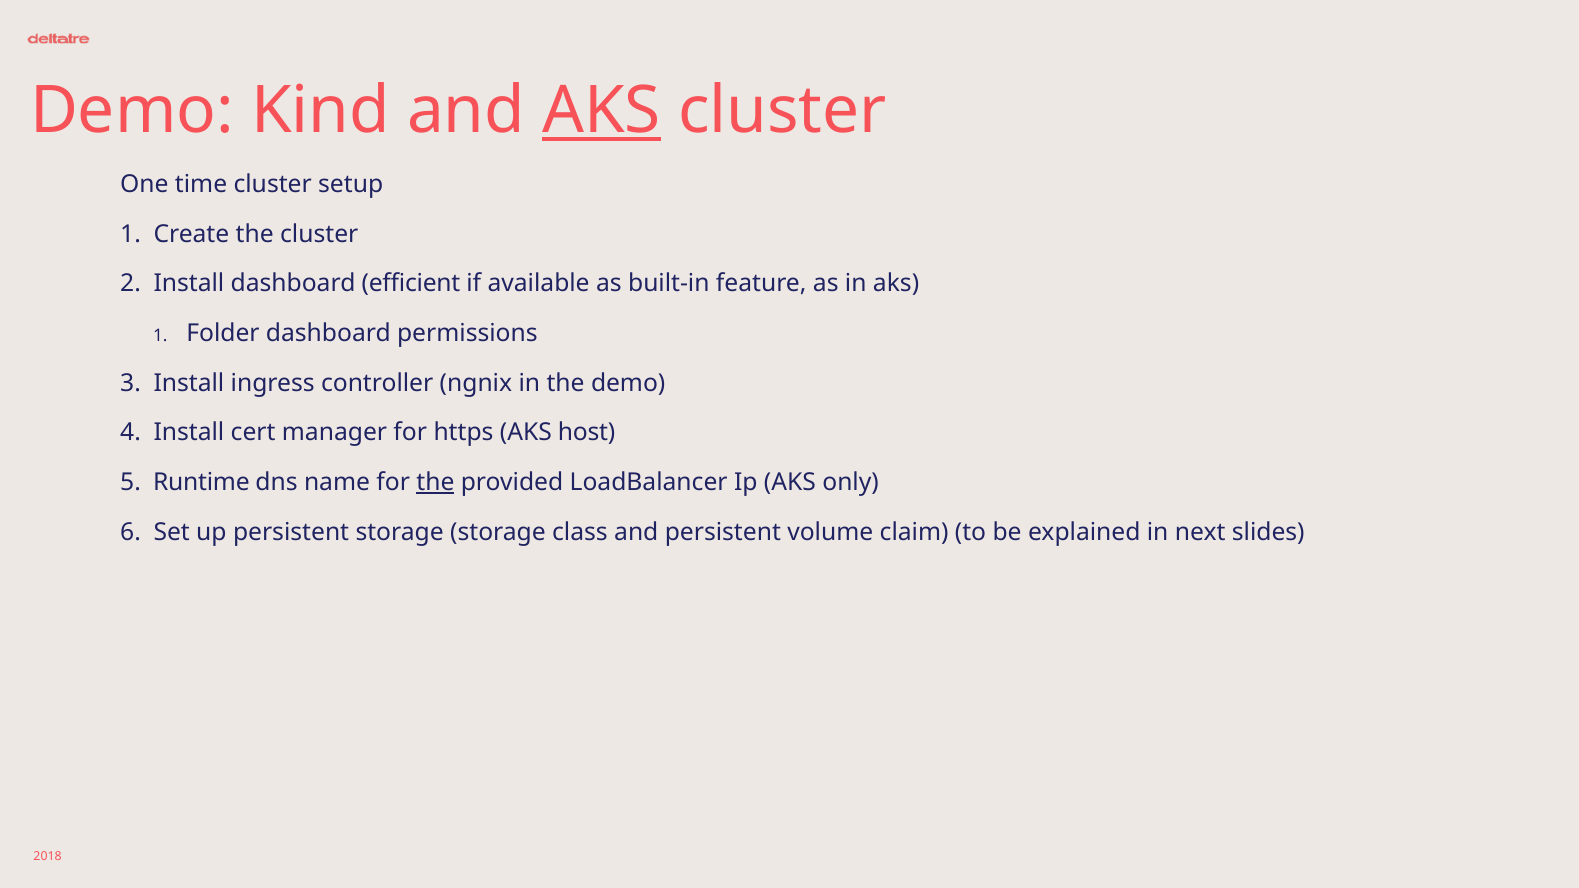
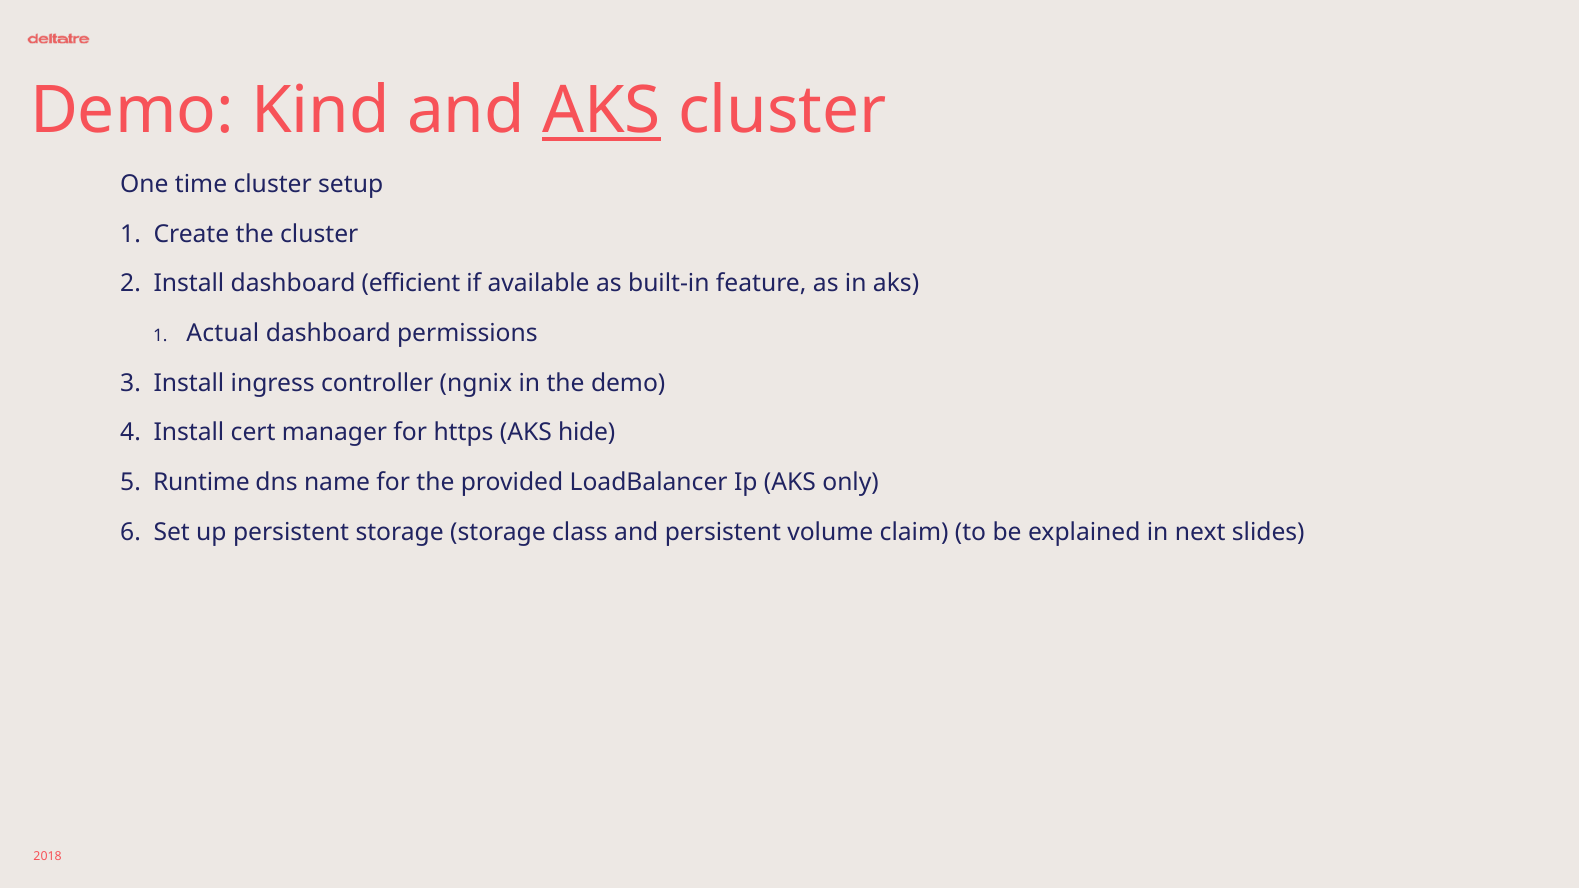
Folder: Folder -> Actual (223, 334)
host: host -> hide (587, 433)
the underline: present -> none (435, 483)
